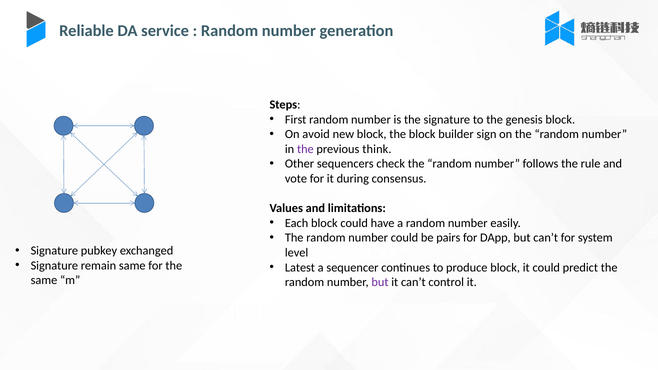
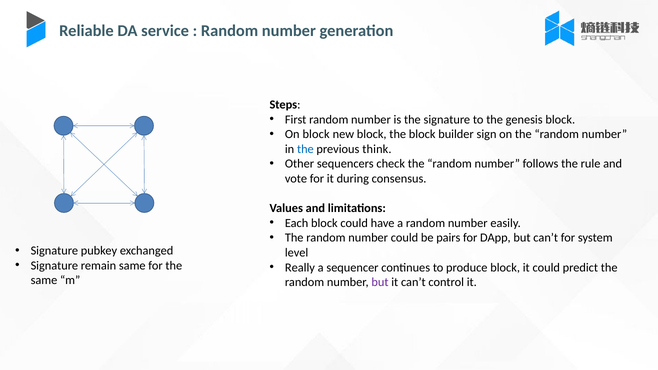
On avoid: avoid -> block (316, 134)
the colour: purple -> blue (305, 149)
Latest: Latest -> Really (300, 268)
